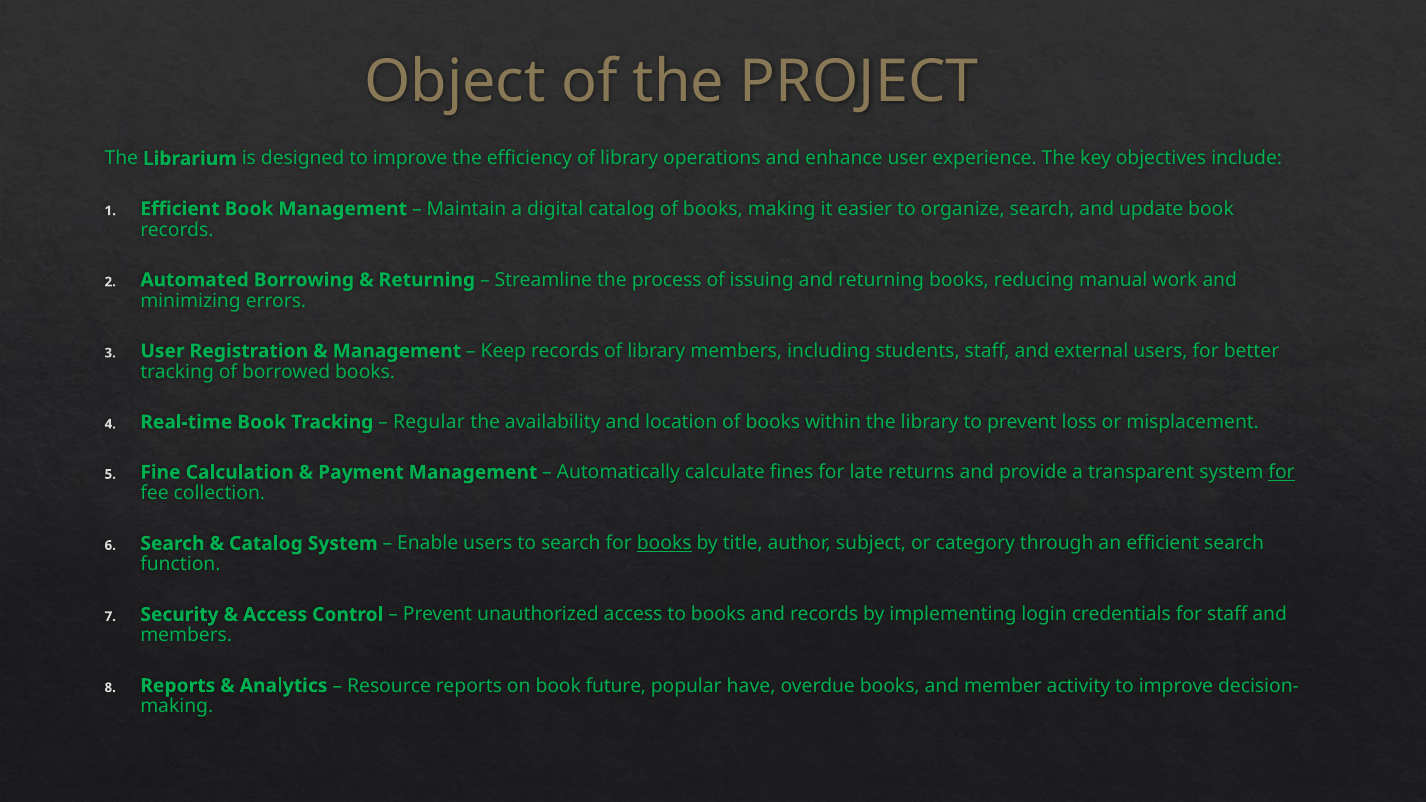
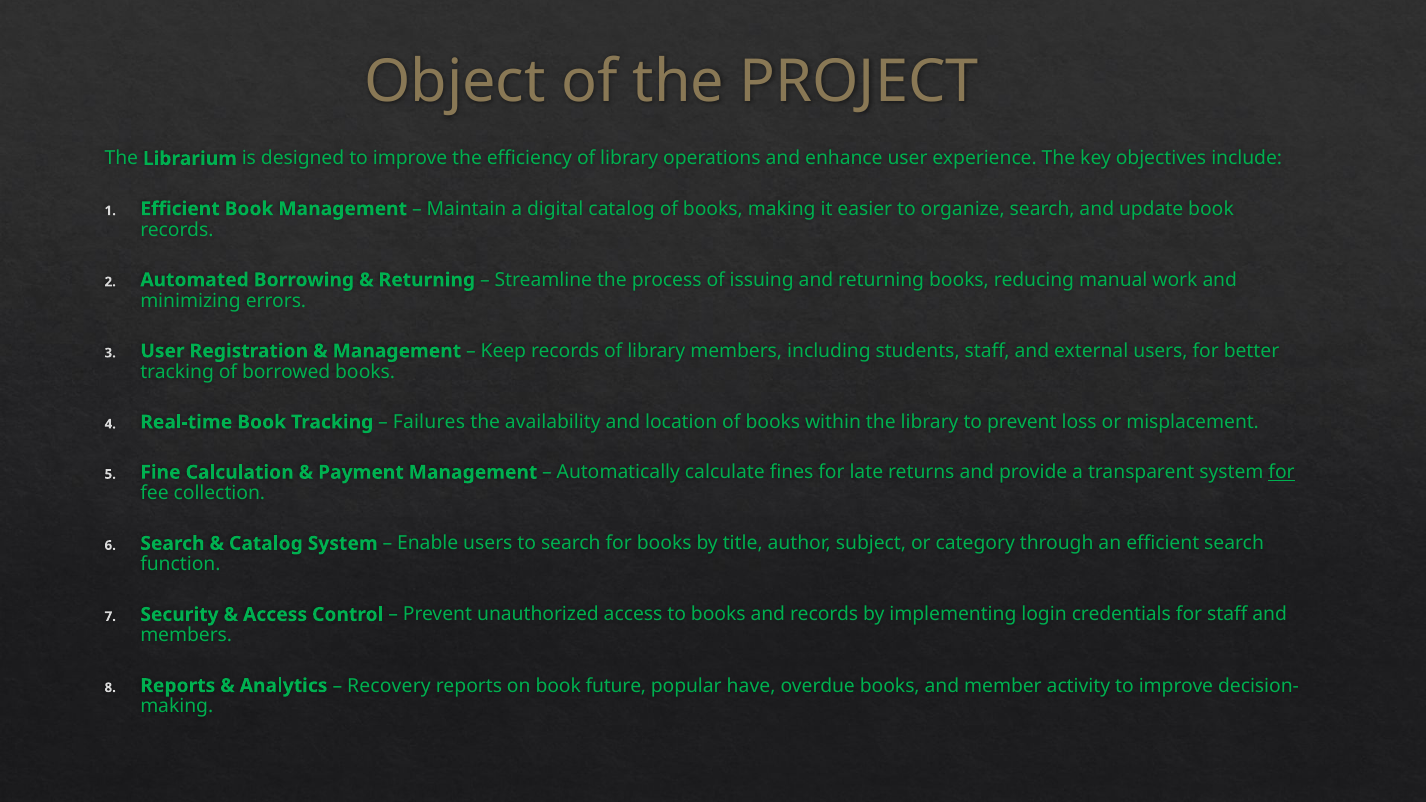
Regular: Regular -> Failures (429, 422)
books underline: present -> none (664, 544)
Resource: Resource -> Recovery (389, 686)
